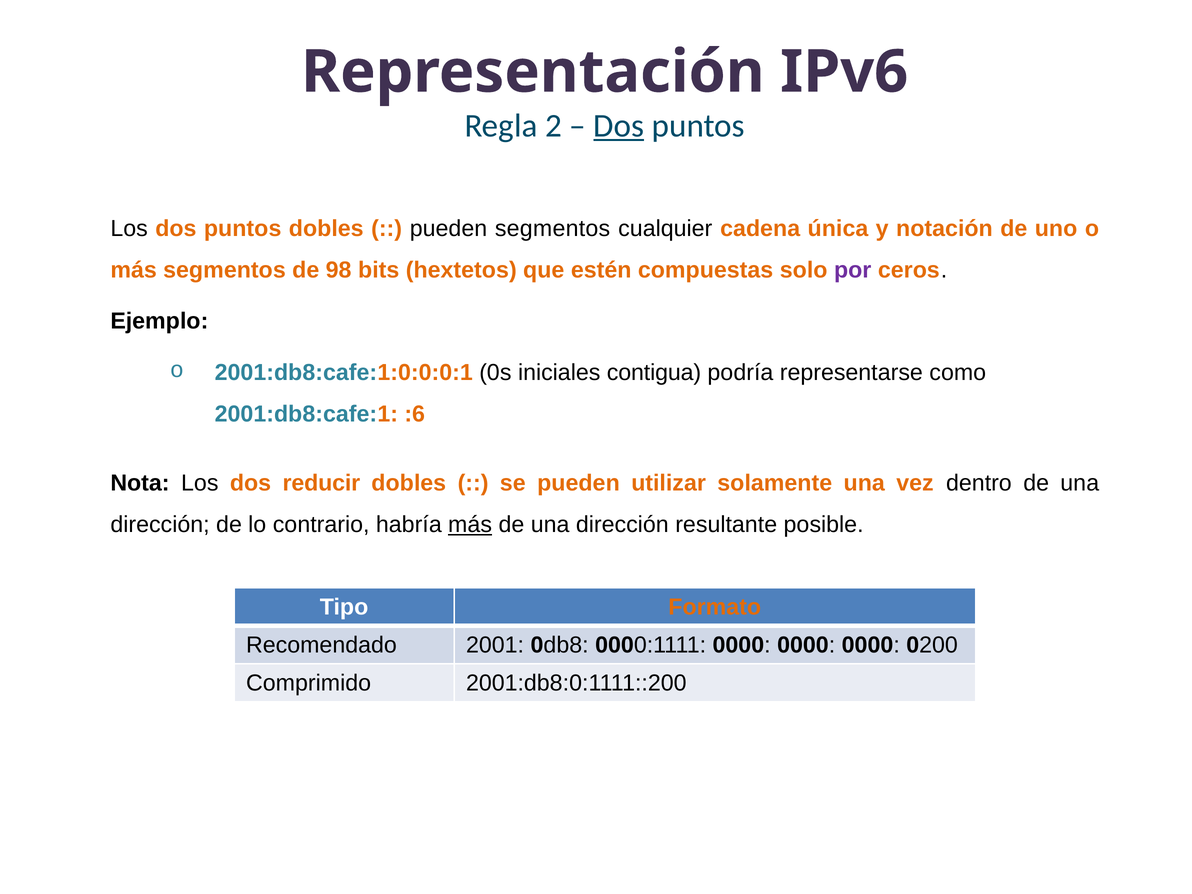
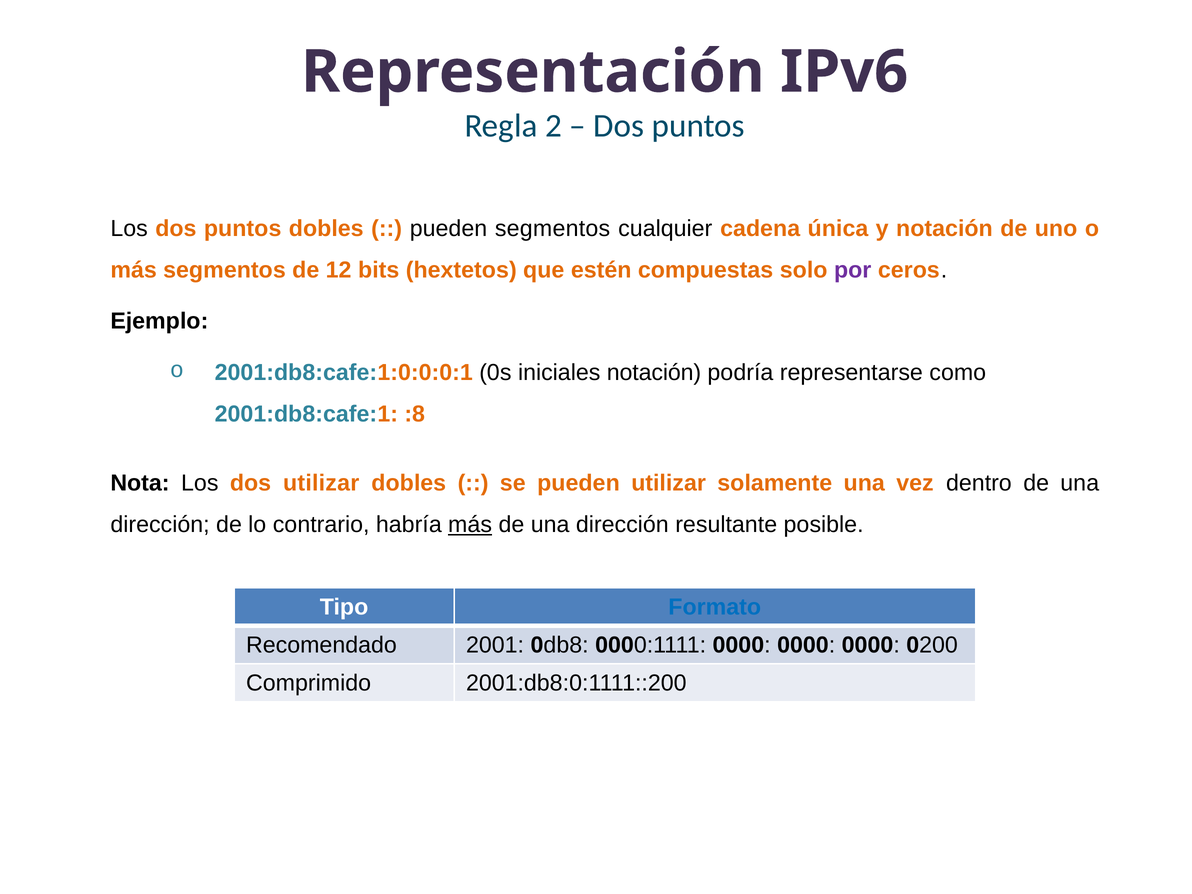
Dos underline: present -> none (619, 126)
98: 98 -> 12 (339, 270)
iniciales contigua: contigua -> notación (654, 373)
:6: :6 -> :8 (415, 414)
dos reducir: reducir -> utilizar (321, 483)
Formato colour: orange -> blue (715, 607)
